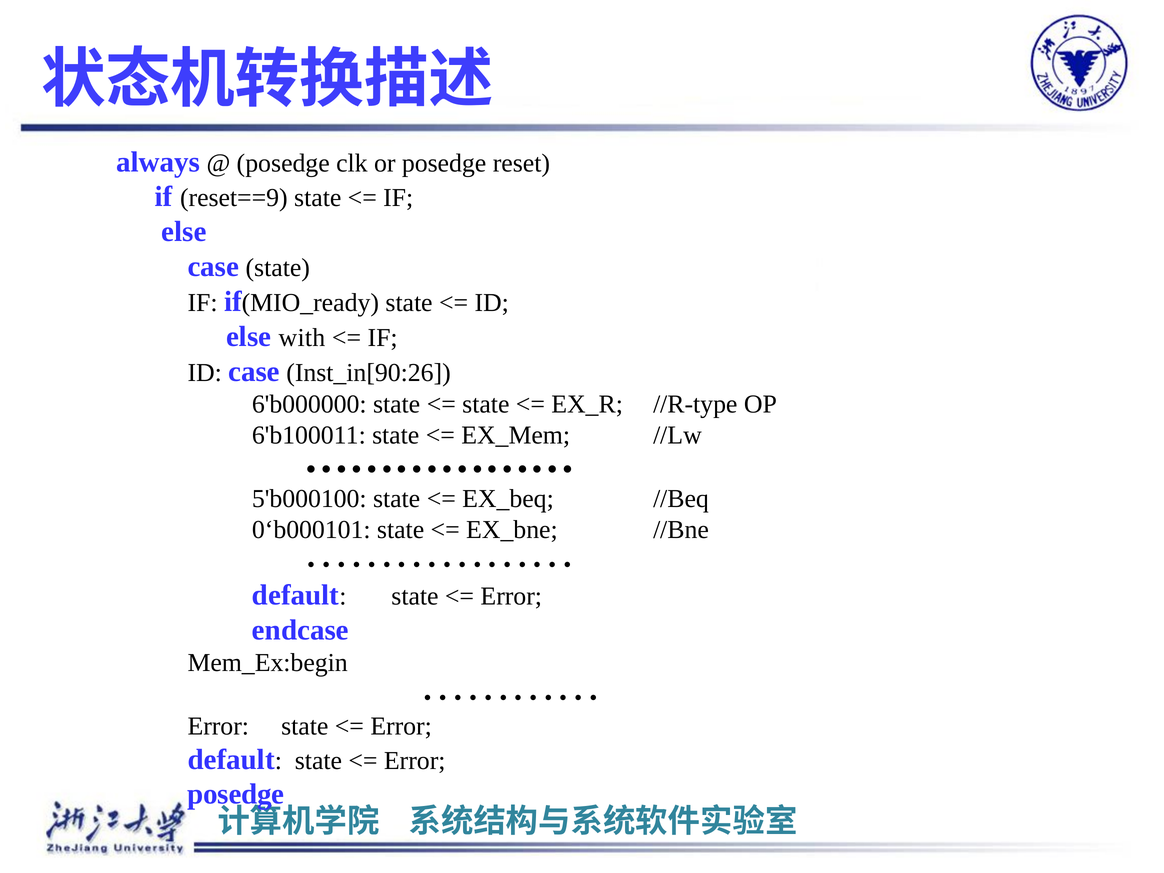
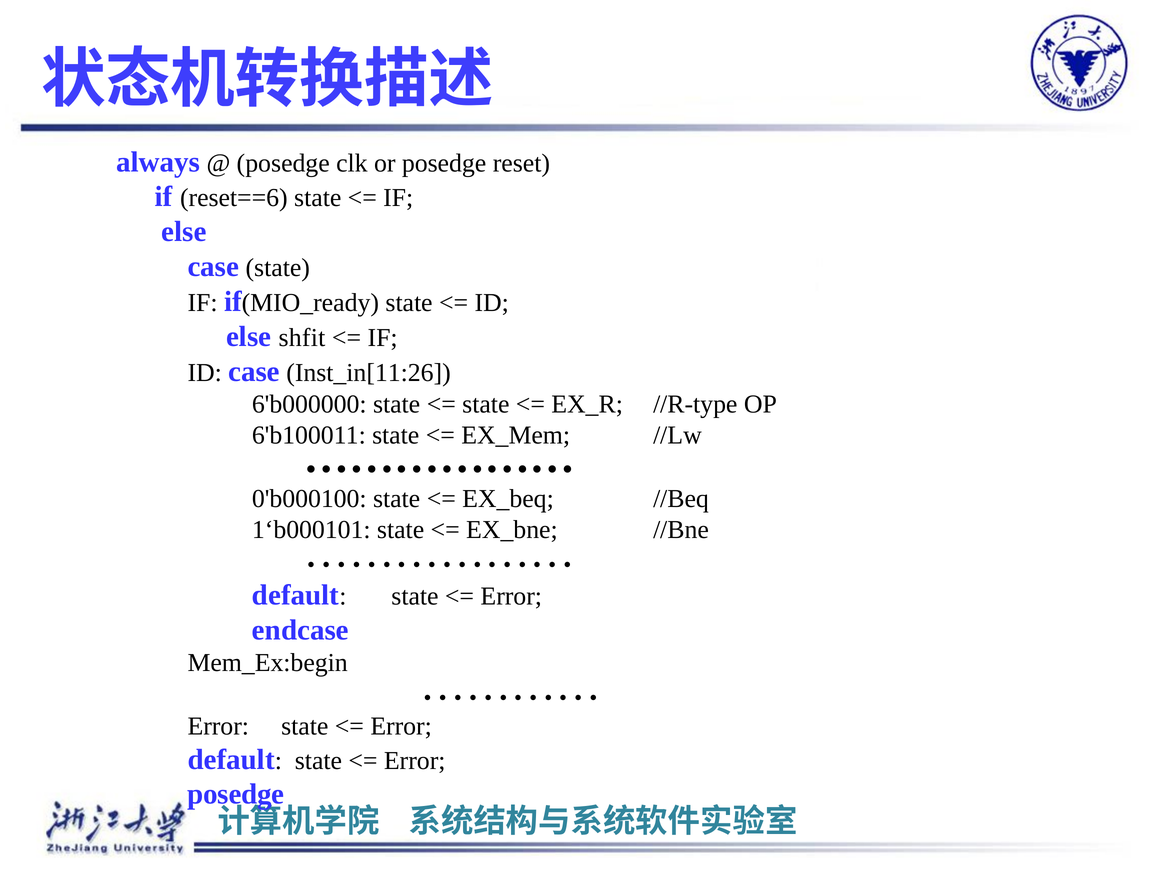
reset==9: reset==9 -> reset==6 (234, 198)
with: with -> shfit (302, 338)
Inst_in[90:26: Inst_in[90:26 -> Inst_in[11:26 (369, 373)
5'b000100: 5'b000100 -> 0'b000100 (309, 499)
0‘b000101: 0‘b000101 -> 1‘b000101 (311, 530)
